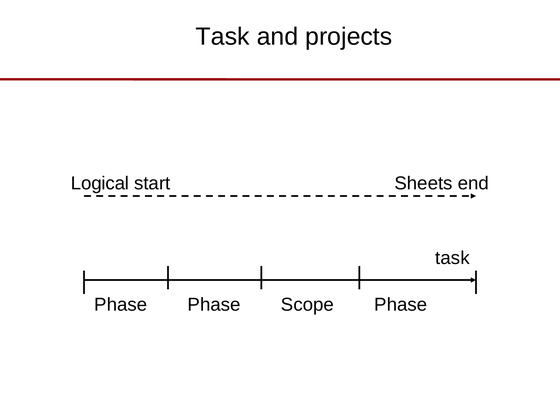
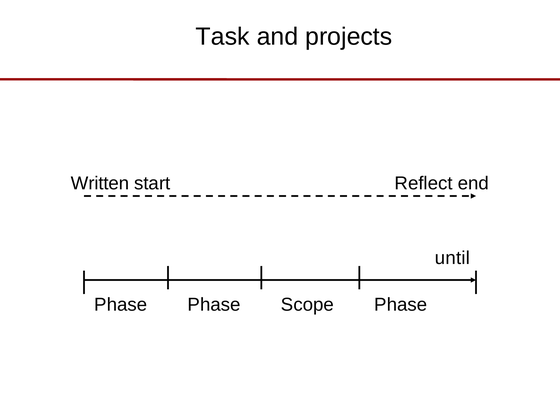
Logical: Logical -> Written (100, 183)
Sheets: Sheets -> Reflect (424, 183)
task: task -> until (452, 258)
